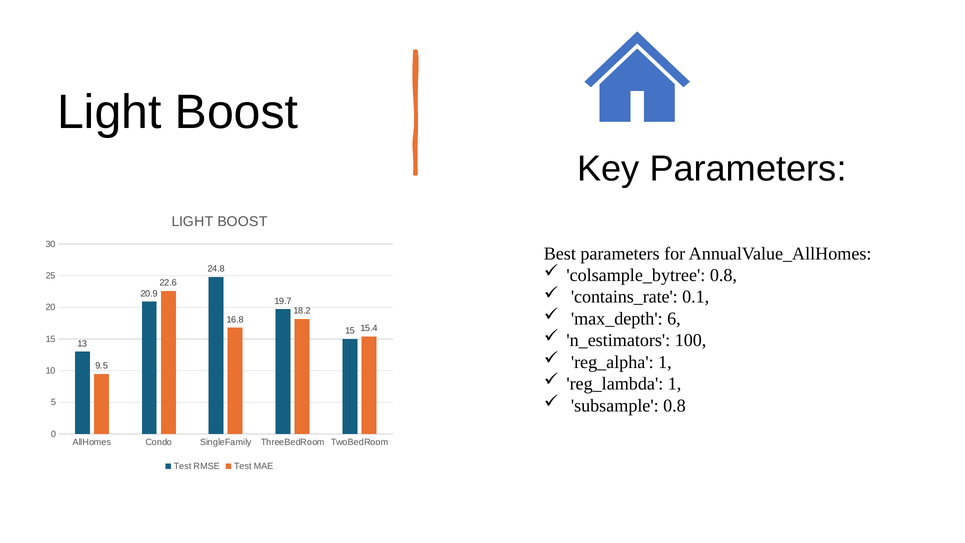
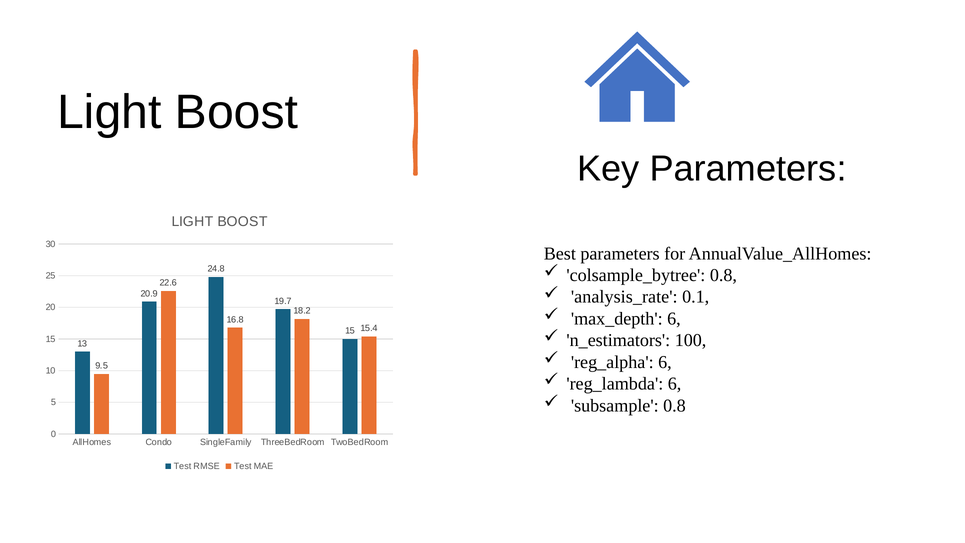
contains_rate: contains_rate -> analysis_rate (624, 297)
reg_alpha 1: 1 -> 6 (665, 362)
reg_lambda 1: 1 -> 6 (675, 384)
